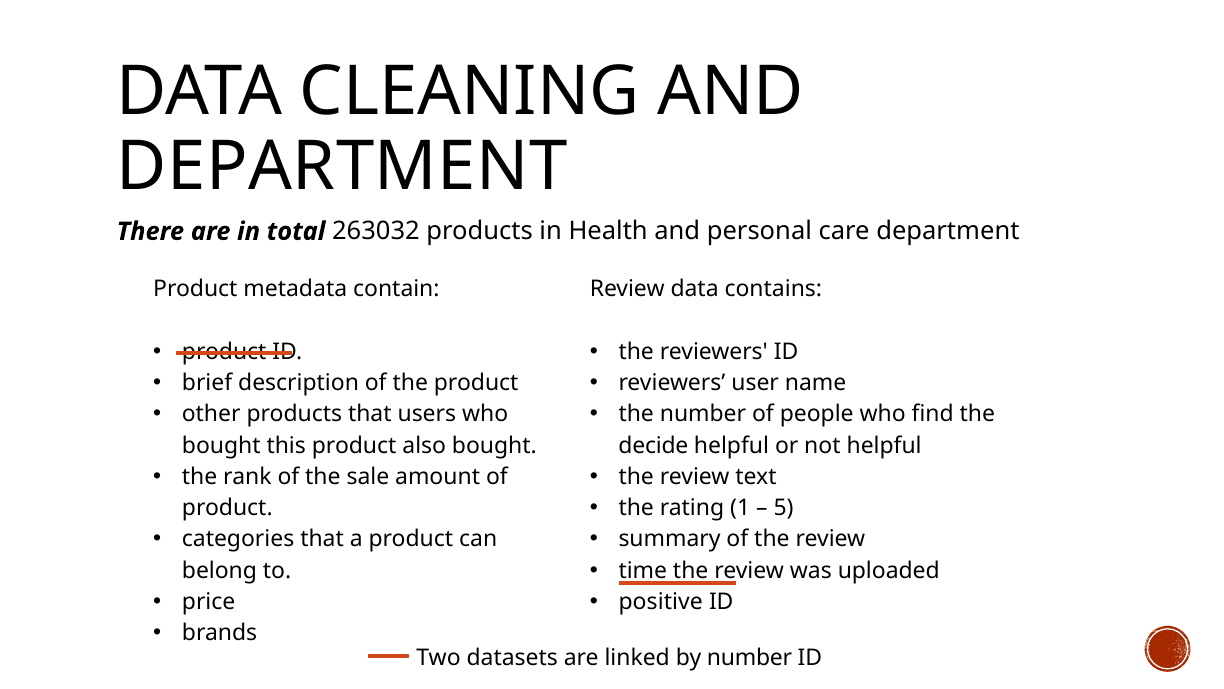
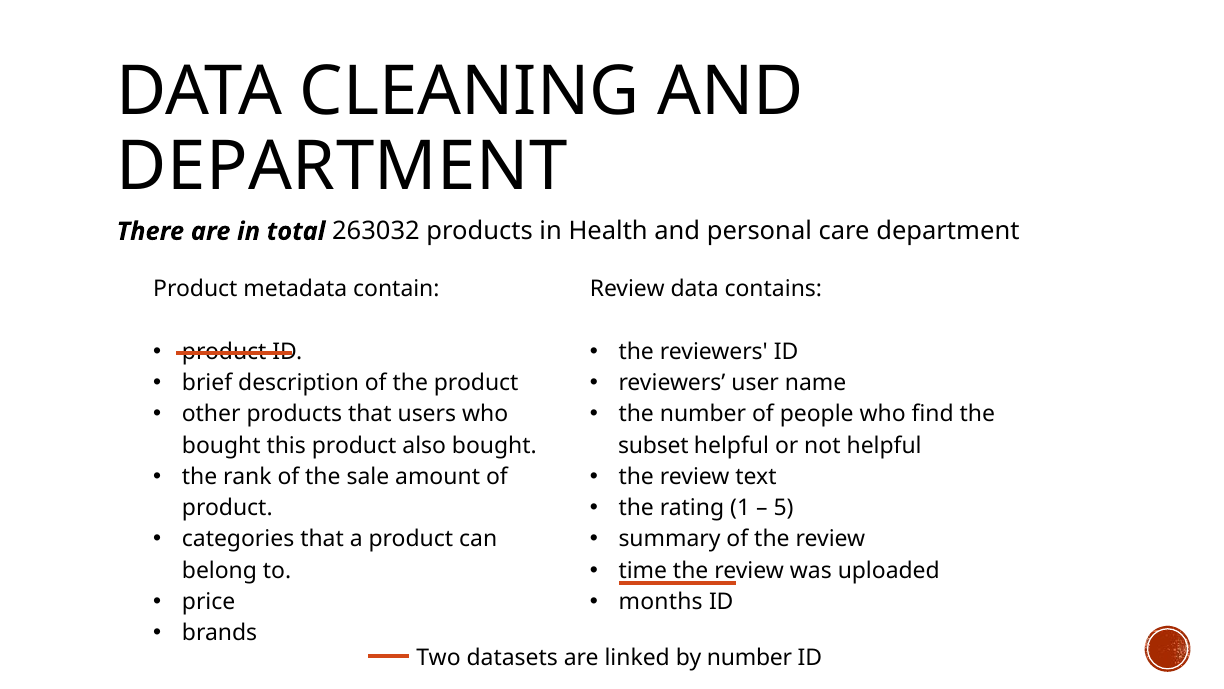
decide: decide -> subset (653, 445)
positive: positive -> months (661, 601)
